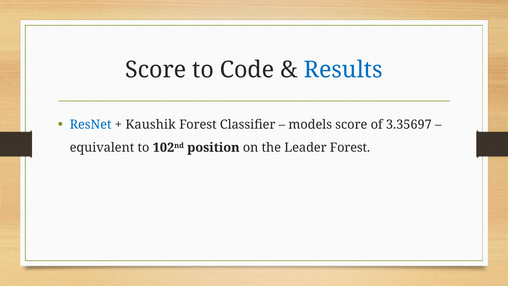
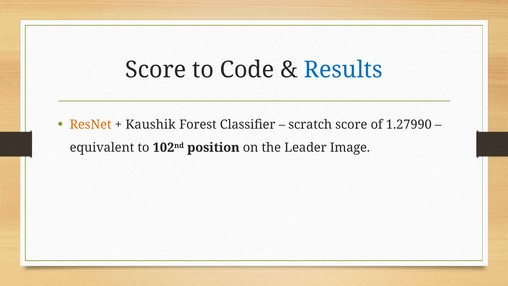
ResNet colour: blue -> orange (91, 125)
models: models -> scratch (310, 125)
3.35697: 3.35697 -> 1.27990 (409, 125)
Leader Forest: Forest -> Image (350, 147)
